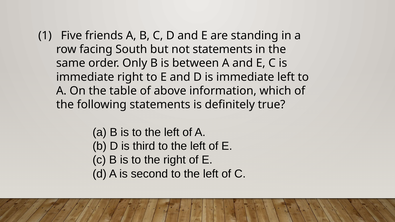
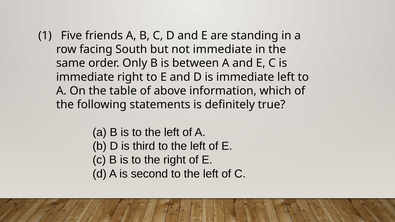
not statements: statements -> immediate (222, 49)
